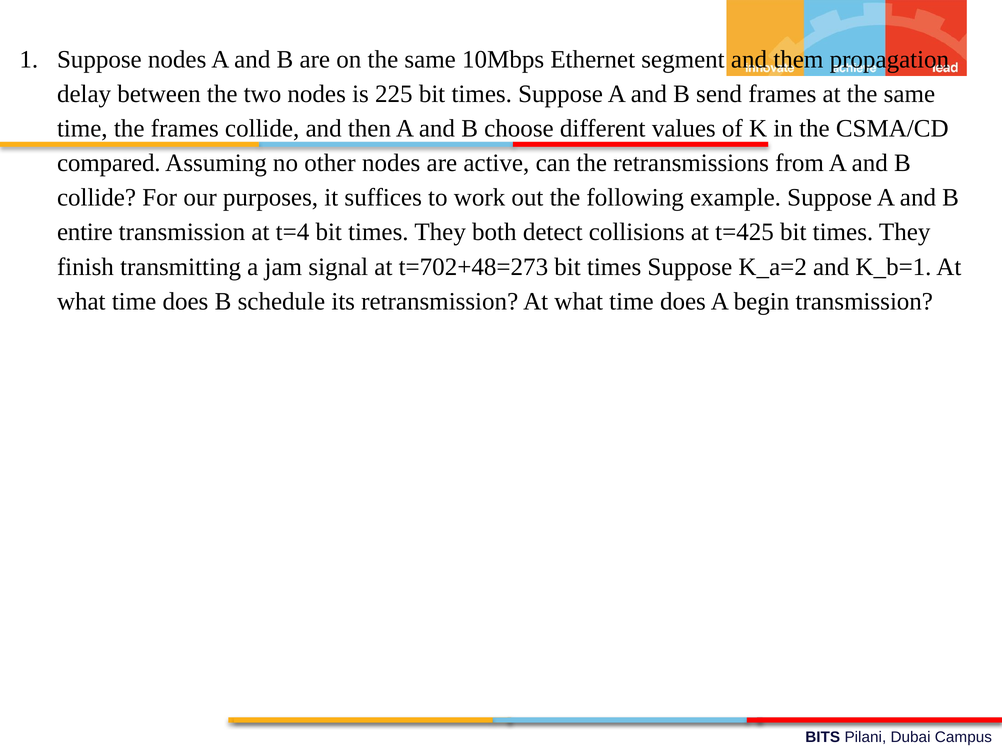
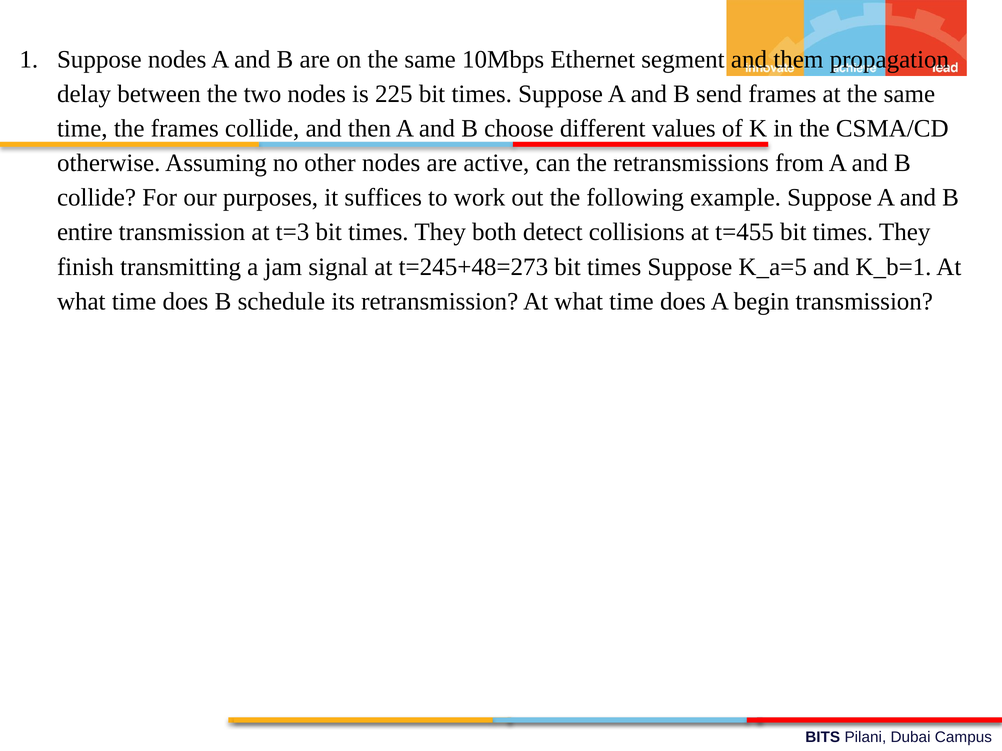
compared: compared -> otherwise (109, 163)
t=4: t=4 -> t=3 (293, 232)
t=425: t=425 -> t=455 (745, 232)
t=702+48=273: t=702+48=273 -> t=245+48=273 (473, 267)
K_a=2: K_a=2 -> K_a=5 (773, 267)
